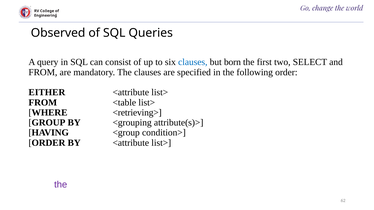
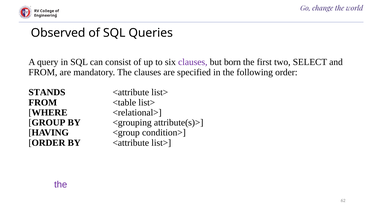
clauses colour: blue -> purple (193, 62)
EITHER: EITHER -> STANDS (47, 93)
<retrieving>: <retrieving> -> <relational> (137, 113)
